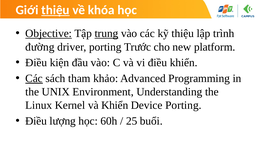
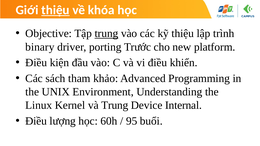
Objective underline: present -> none (49, 34)
đường: đường -> binary (40, 47)
Các underline: present -> none (34, 79)
và Khiển: Khiển -> Trung (115, 105)
Device Porting: Porting -> Internal (183, 105)
25: 25 -> 95 (132, 121)
